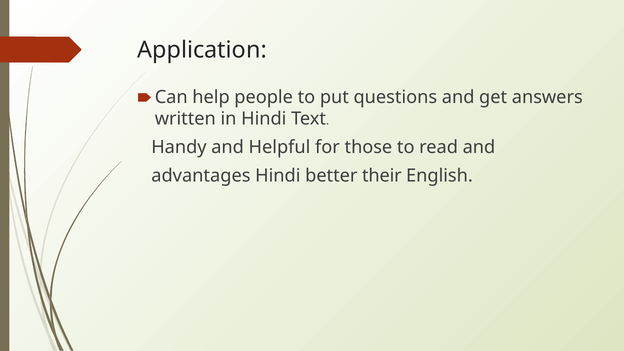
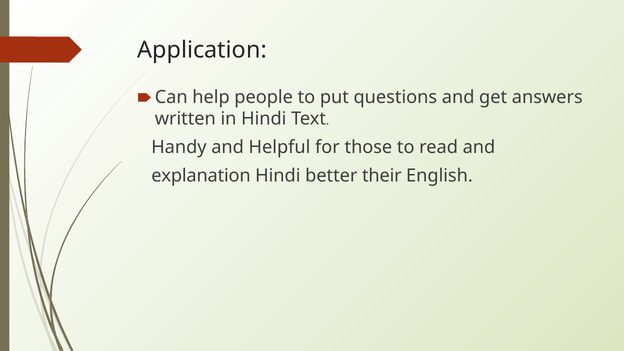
advantages: advantages -> explanation (201, 176)
